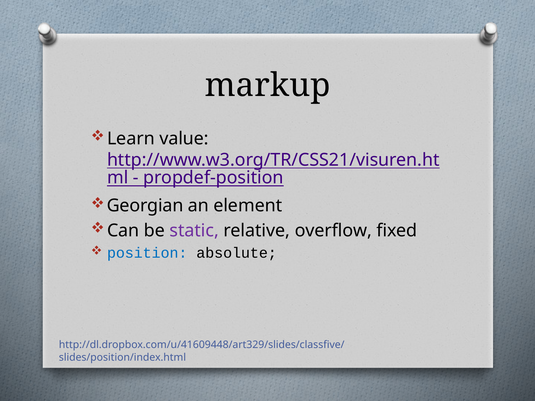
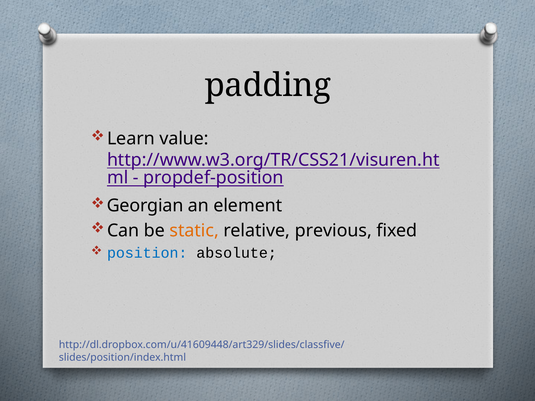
markup: markup -> padding (268, 85)
static colour: purple -> orange (194, 231)
overflow: overflow -> previous (333, 231)
